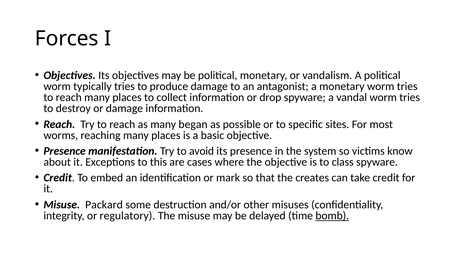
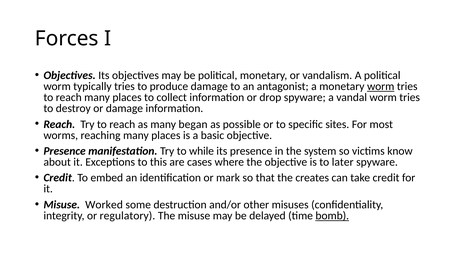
worm underline: none -> present (381, 86)
avoid: avoid -> while (202, 151)
class: class -> later (343, 162)
Packard: Packard -> Worked (104, 204)
